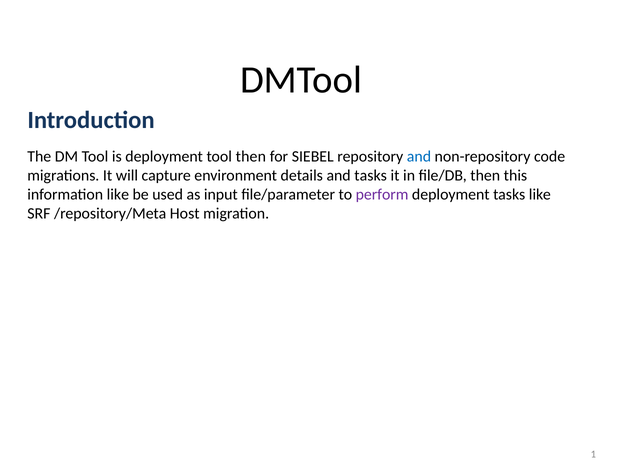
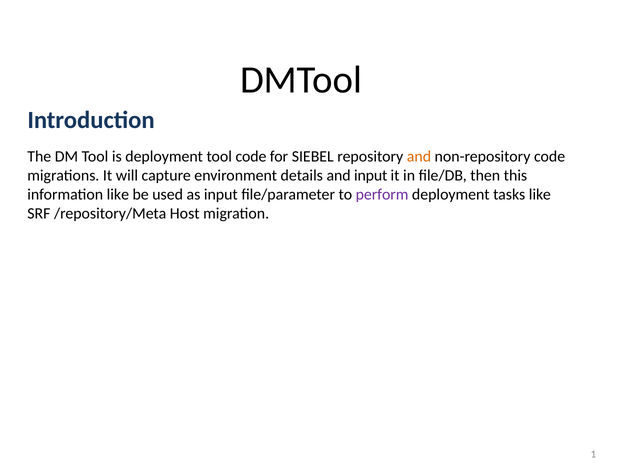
tool then: then -> code (251, 156)
and colour: blue -> orange (419, 156)
and tasks: tasks -> input (371, 175)
